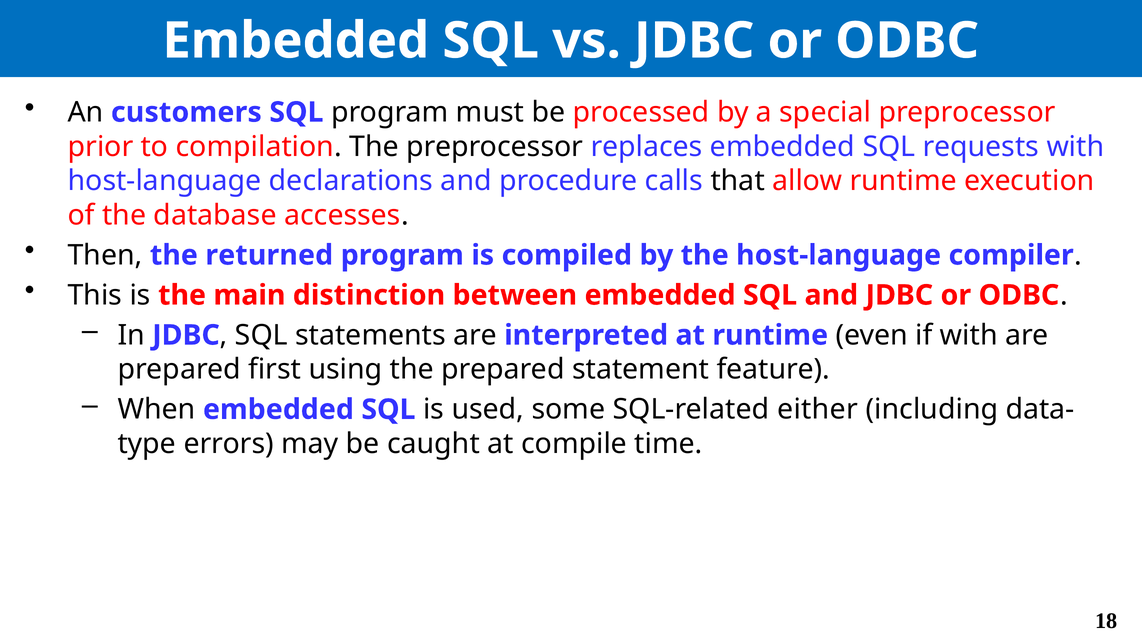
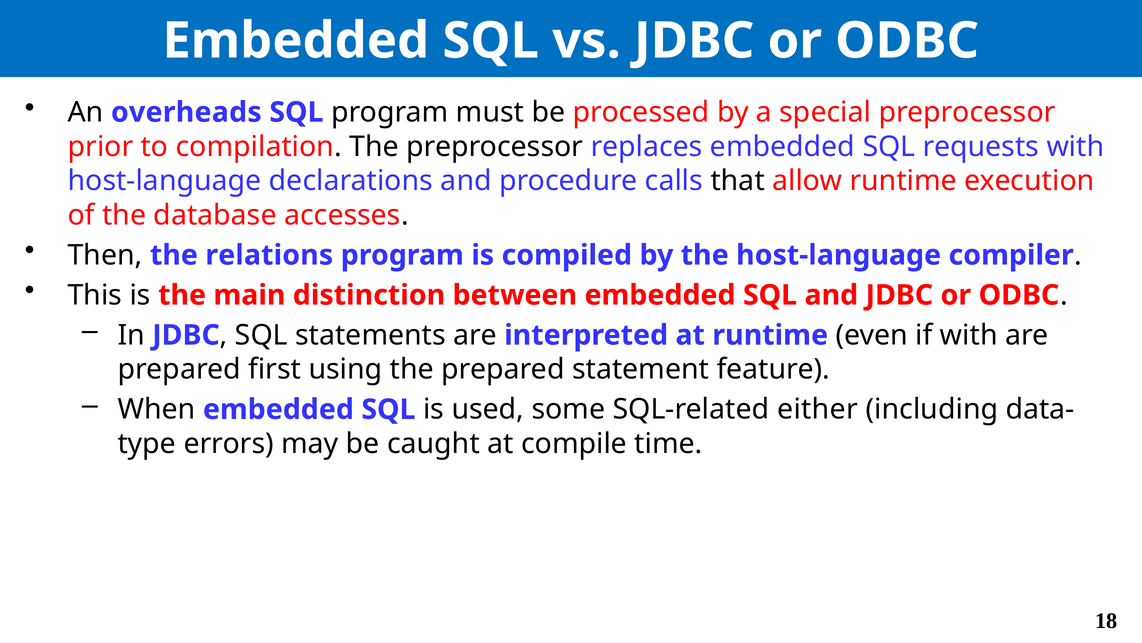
customers: customers -> overheads (186, 112)
returned: returned -> relations (269, 255)
